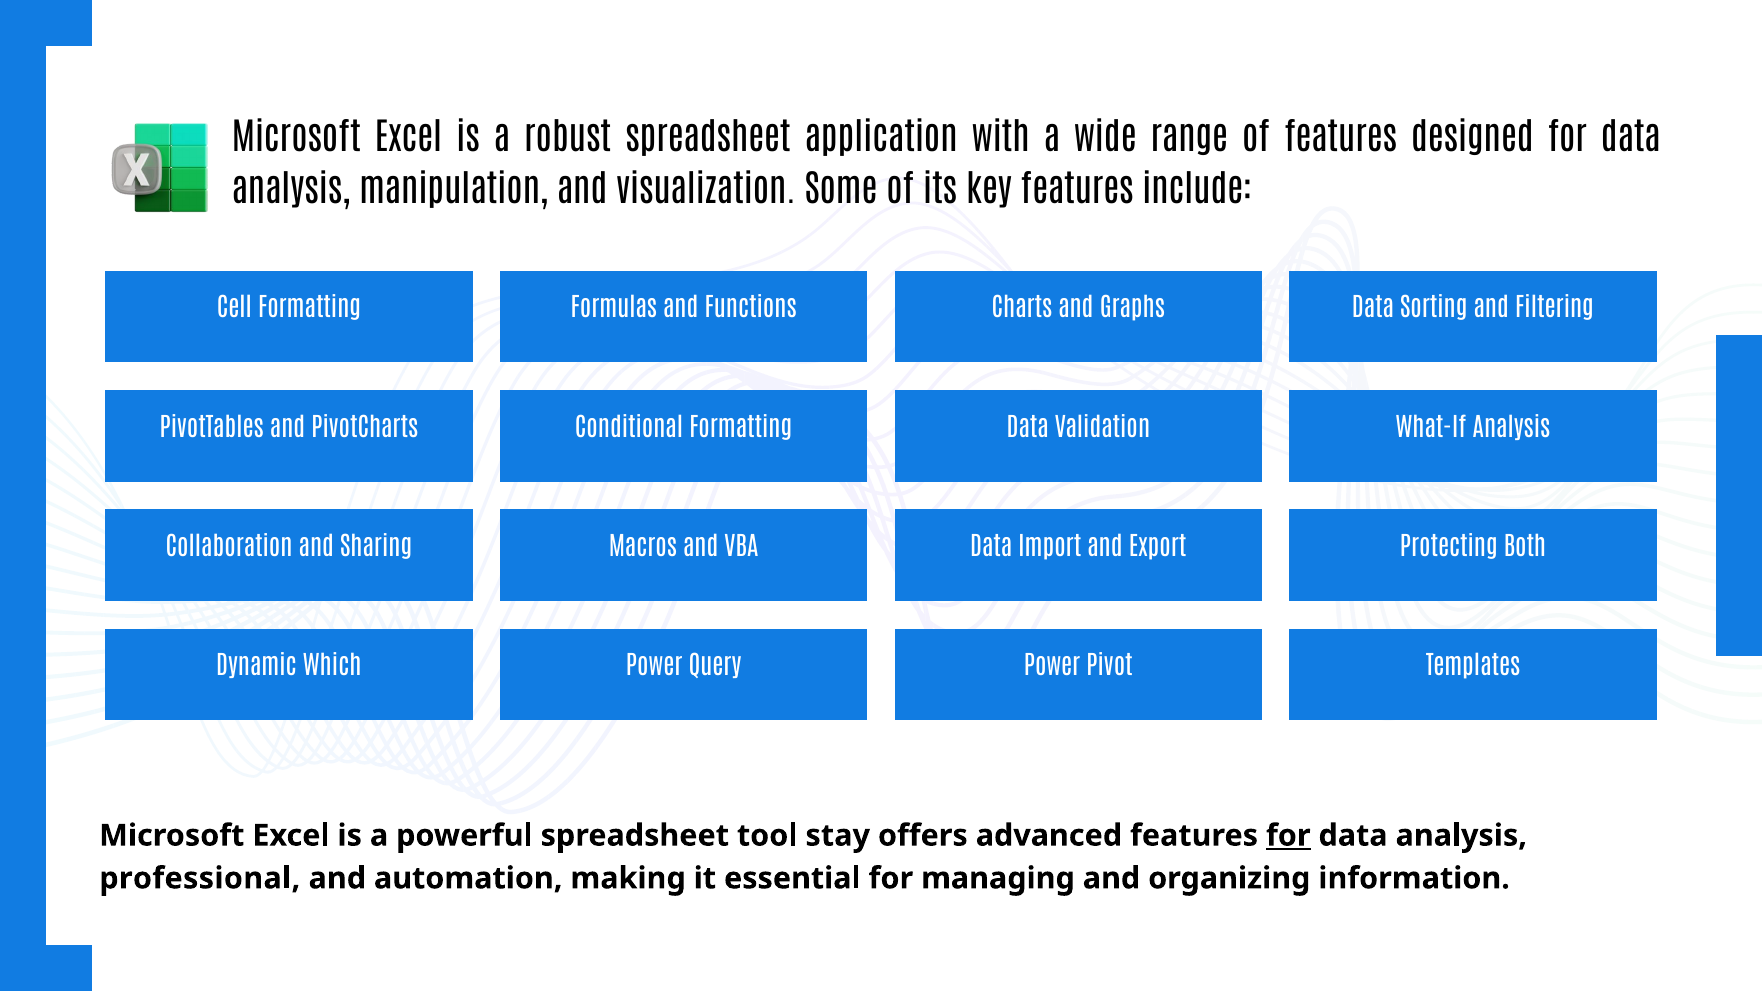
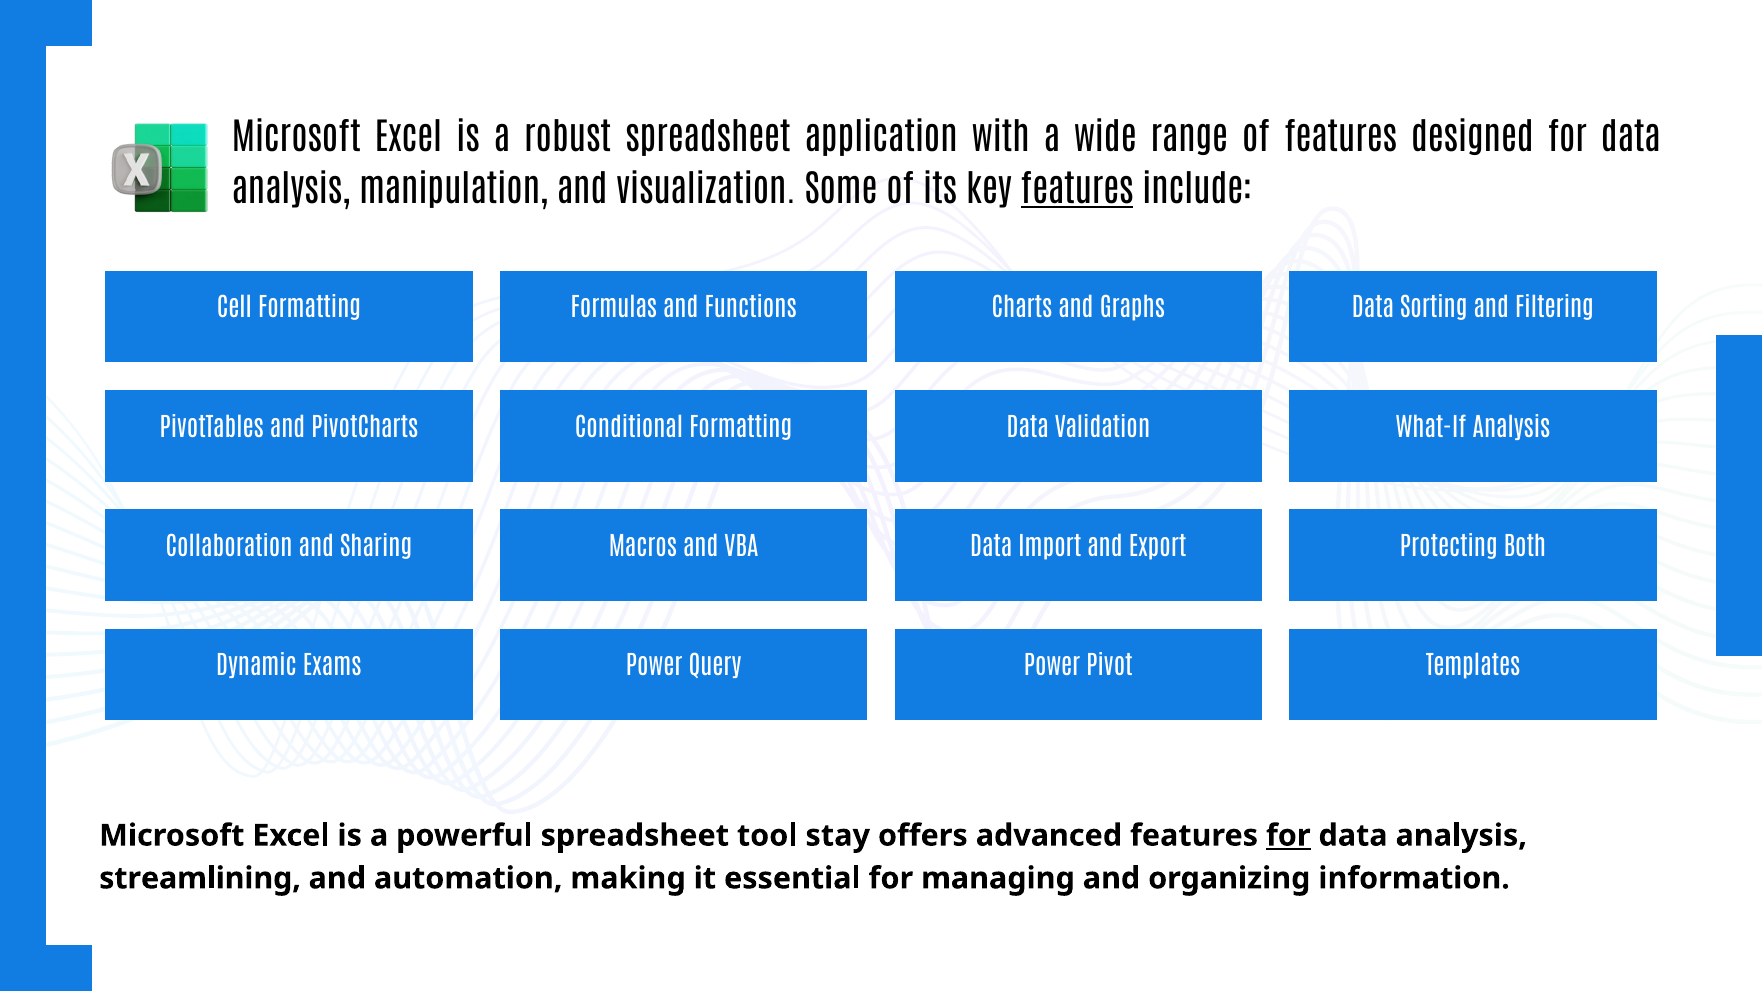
features underline: none -> present (1077, 191)
Which: Which -> Exams (332, 667)
professional: professional -> streamlining (200, 878)
